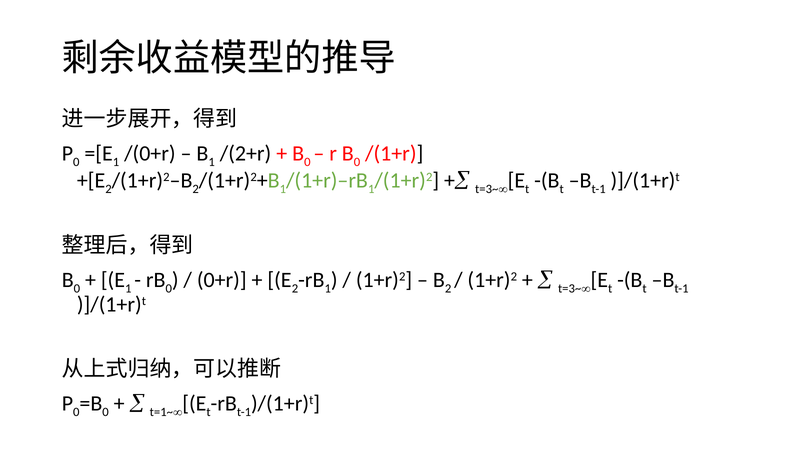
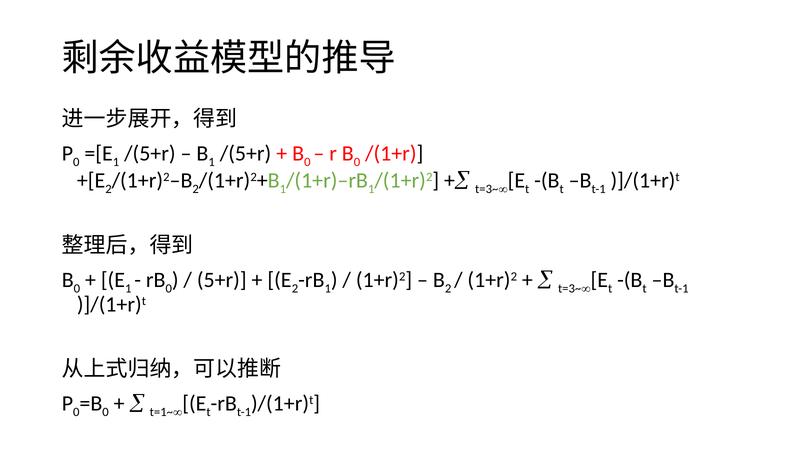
/(0+r: /(0+r -> /(5+r (150, 153)
/(2+r: /(2+r -> /(5+r (246, 153)
0+r: 0+r -> 5+r (222, 280)
